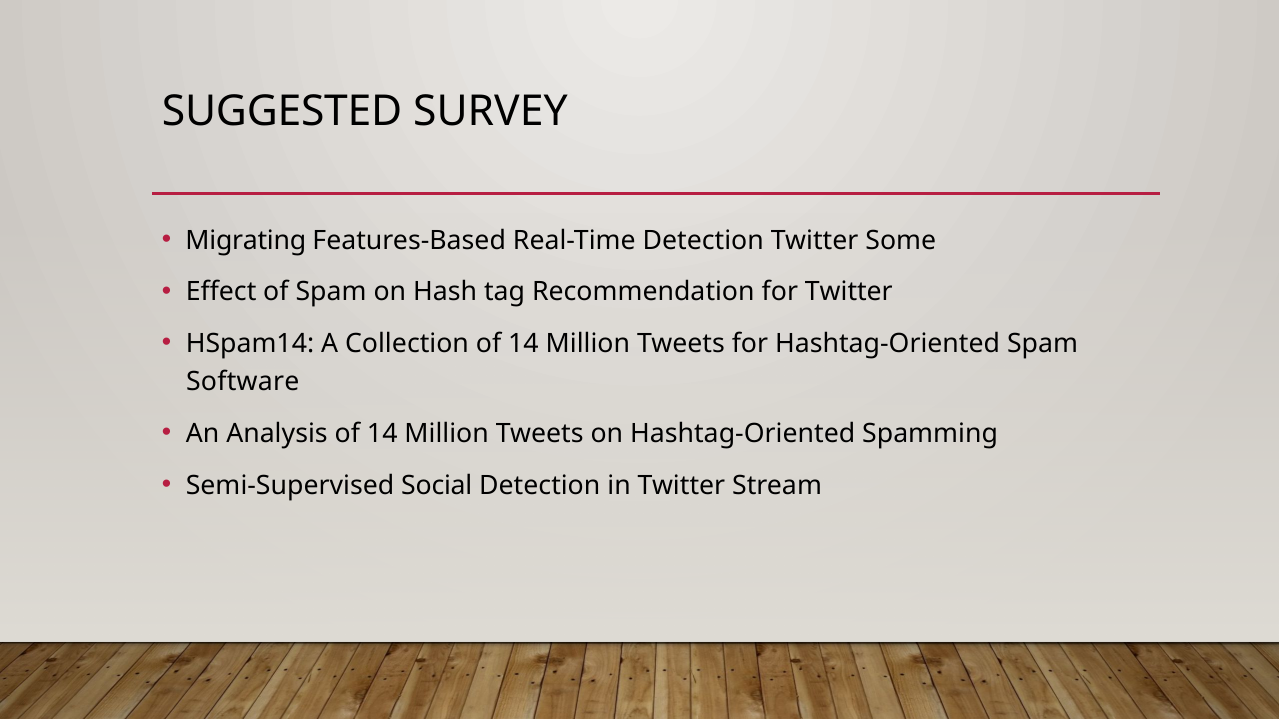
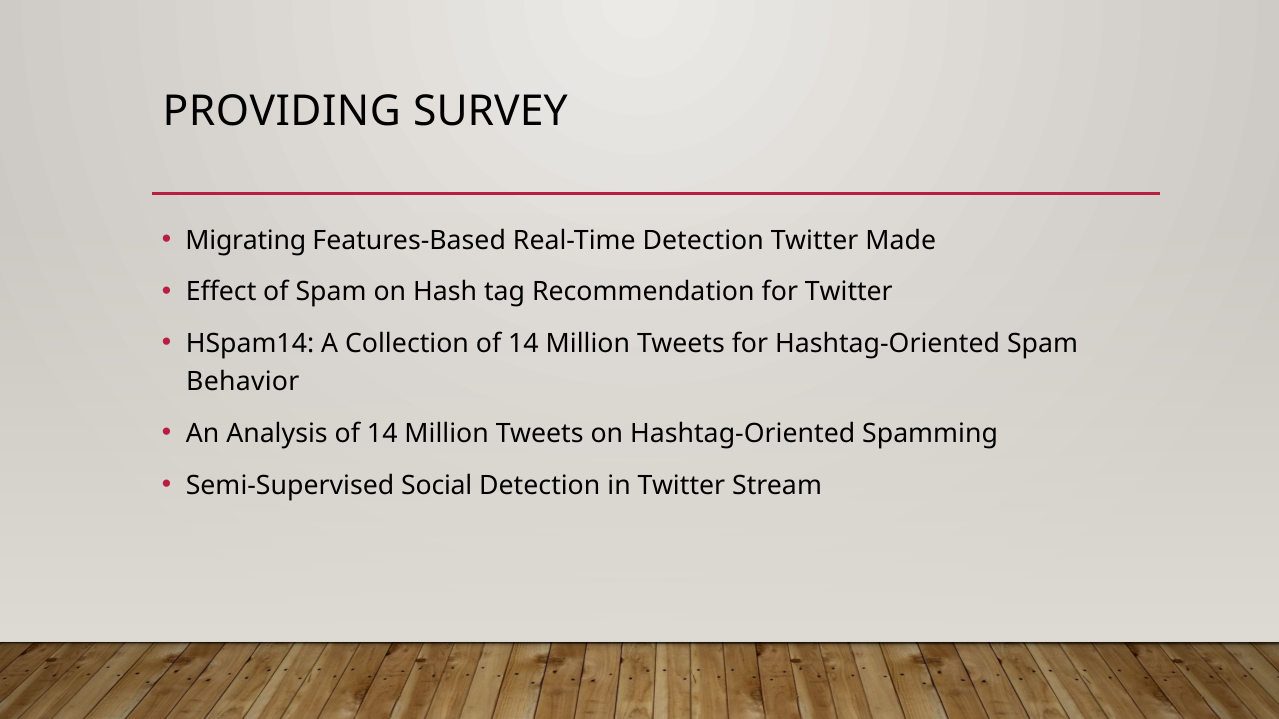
SUGGESTED: SUGGESTED -> PROVIDING (282, 112)
Some: Some -> Made (901, 240)
Software: Software -> Behavior (243, 382)
